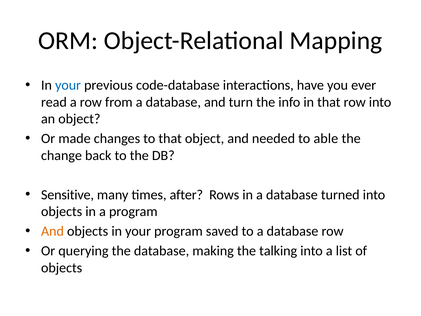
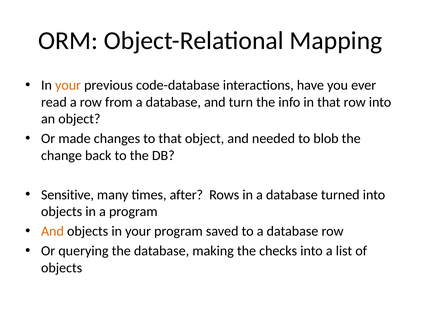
your colour: blue -> orange (68, 85)
able: able -> blob (326, 139)
talking: talking -> checks (278, 251)
